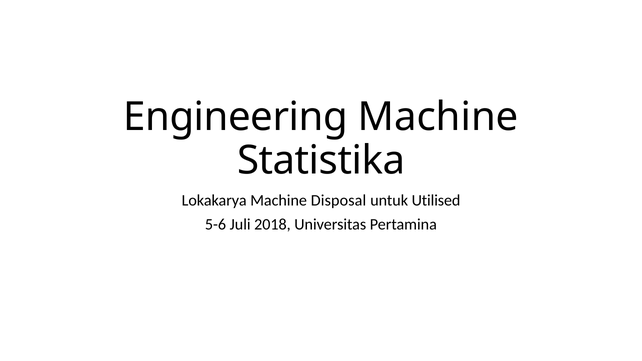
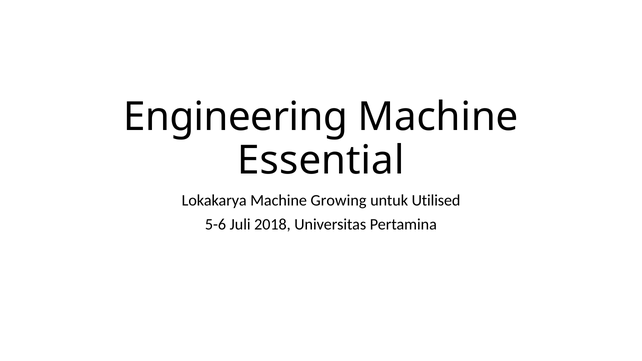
Statistika: Statistika -> Essential (321, 160)
Disposal: Disposal -> Growing (339, 201)
